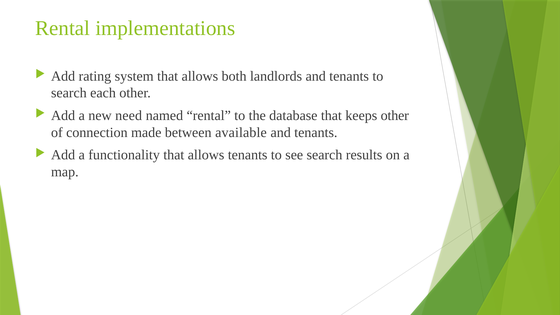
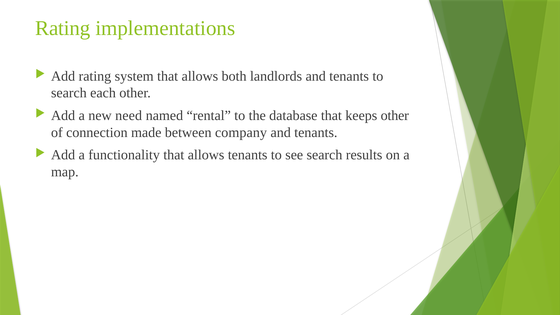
Rental: Rental -> Rating (63, 28)
available: available -> company (241, 132)
